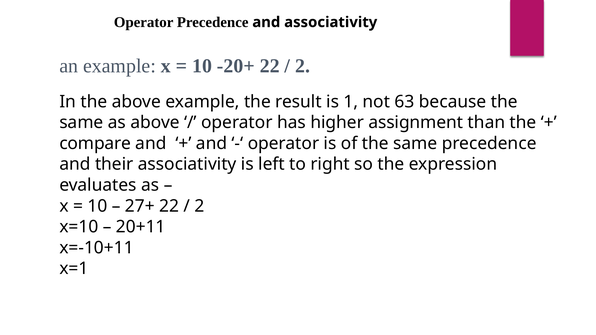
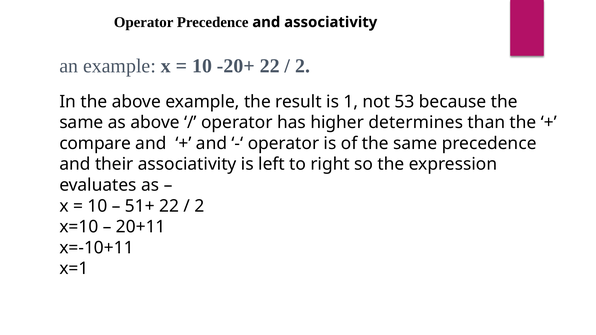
63: 63 -> 53 (405, 102)
assignment: assignment -> determines (416, 123)
27+: 27+ -> 51+ (140, 206)
